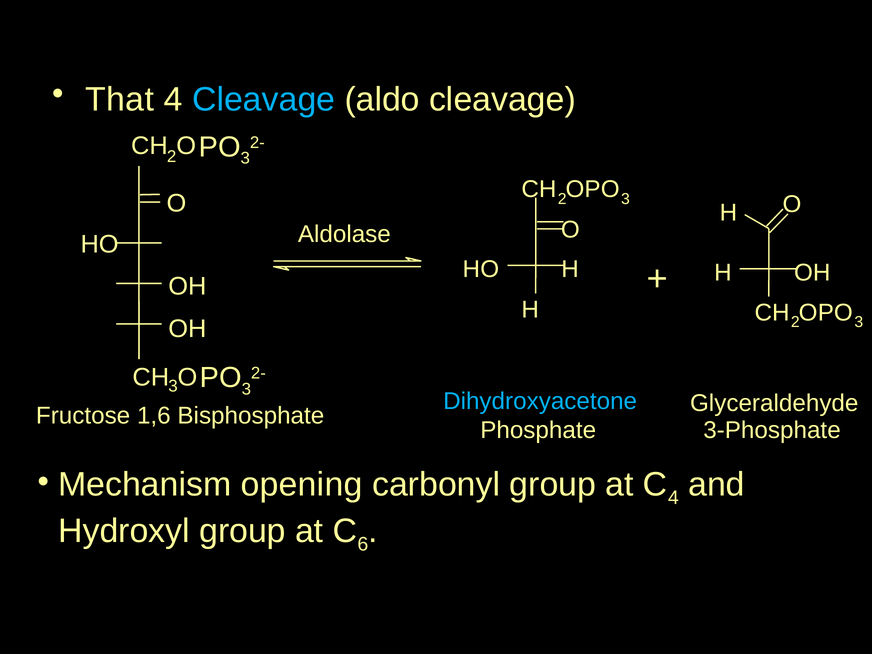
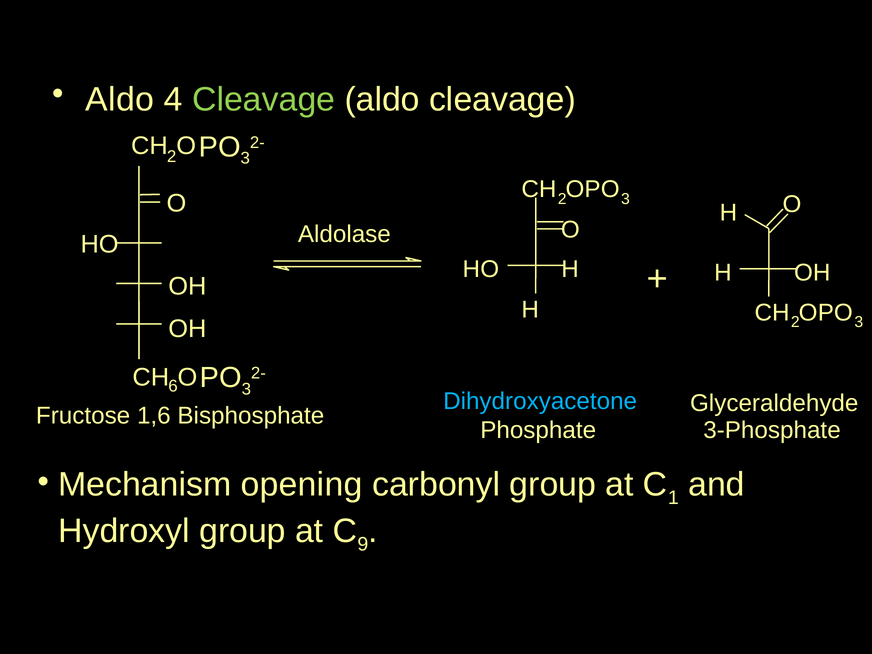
That: That -> Aldo (120, 100)
Cleavage colour: light blue -> light green (264, 100)
CH 3: 3 -> 6 (173, 386)
C 4: 4 -> 1 (673, 498)
6: 6 -> 9 (363, 544)
